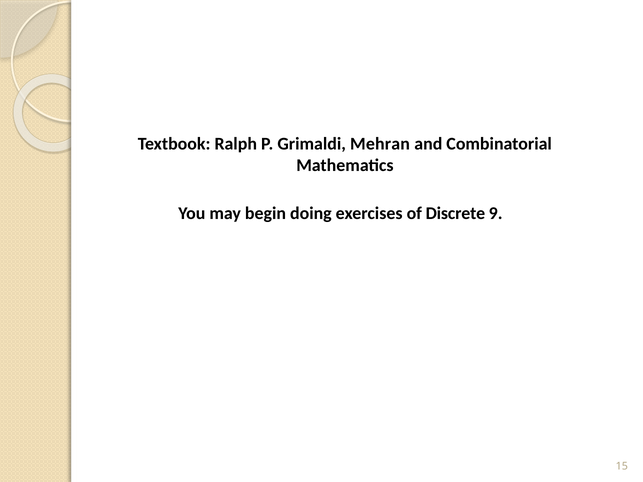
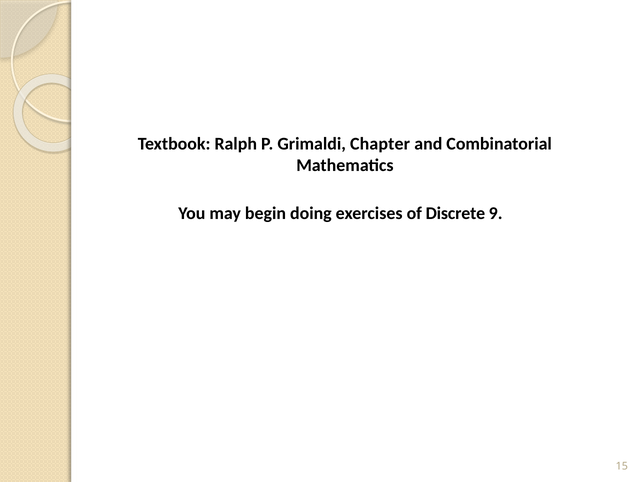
Mehran: Mehran -> Chapter (380, 144)
